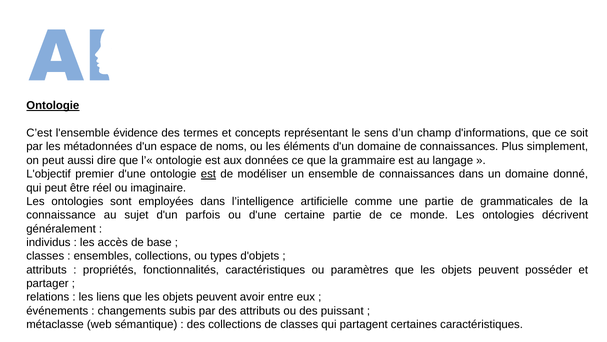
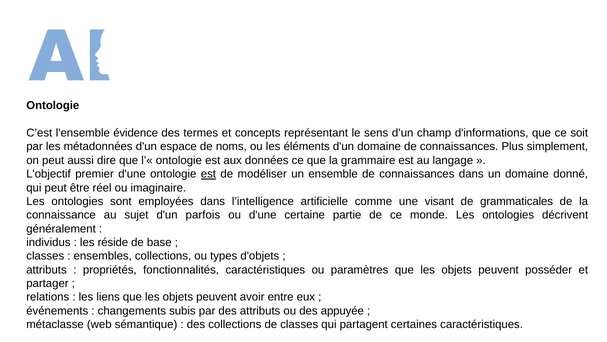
Ontologie underline: present -> none (53, 106)
une partie: partie -> visant (439, 201)
accès: accès -> réside (113, 242)
puissant: puissant -> appuyée (342, 310)
